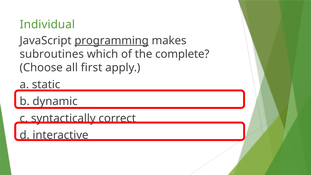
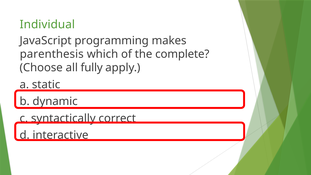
programming underline: present -> none (112, 41)
subroutines: subroutines -> parenthesis (52, 54)
first: first -> fully (92, 68)
